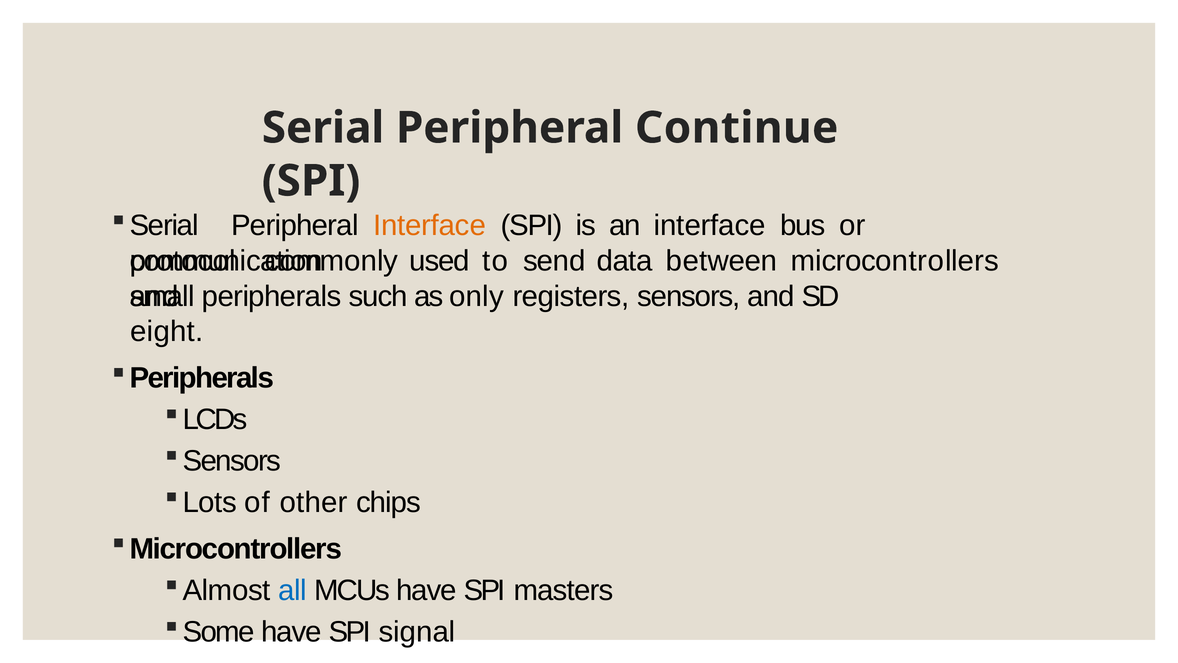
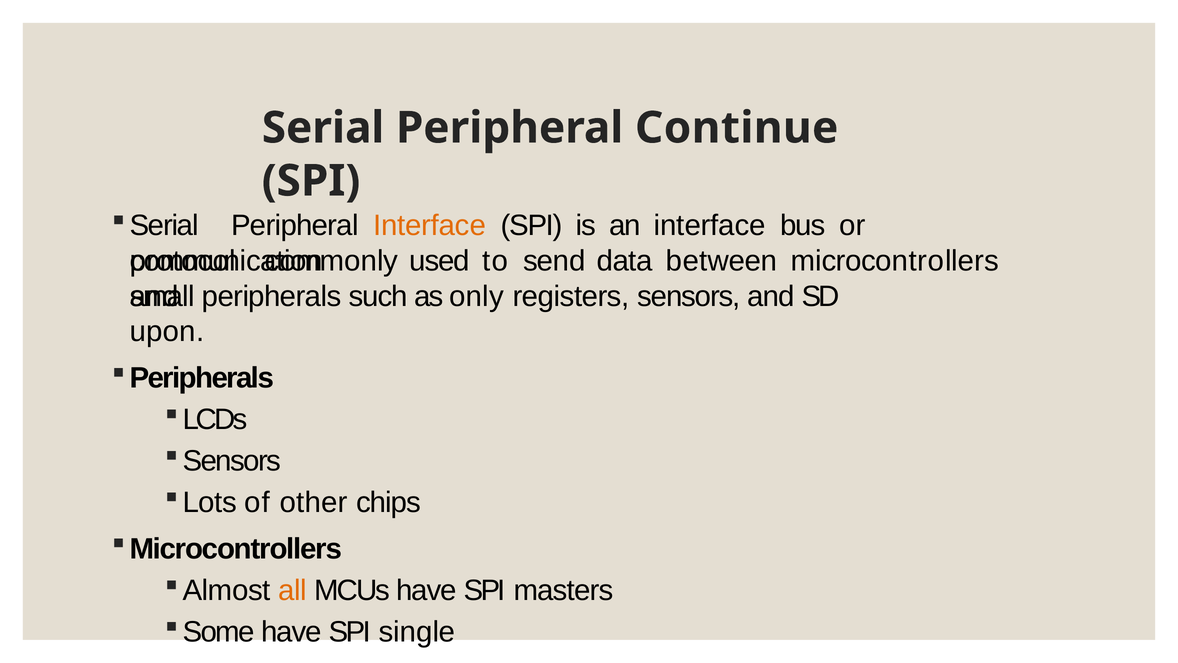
eight: eight -> upon (167, 332)
all colour: blue -> orange (293, 590)
signal: signal -> single (417, 632)
